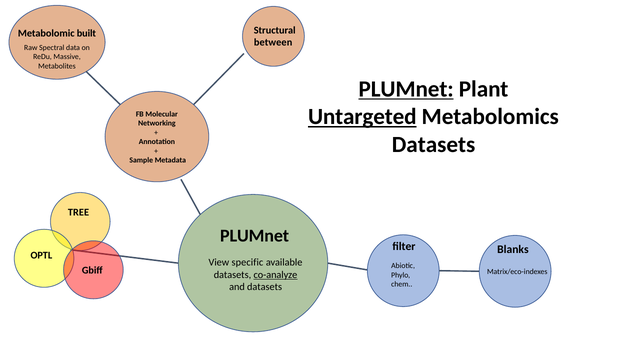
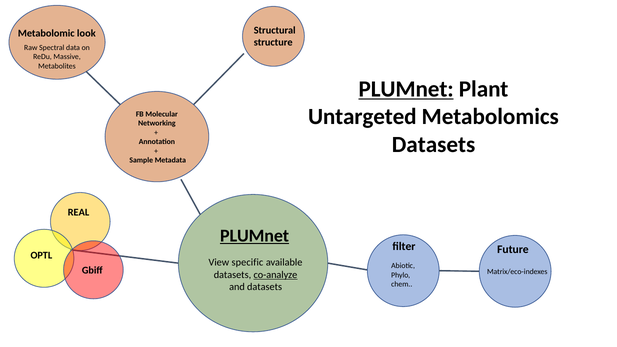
built: built -> look (86, 33)
between: between -> structure (273, 42)
Untargeted underline: present -> none (362, 117)
TREE: TREE -> REAL (79, 212)
PLUMnet underline: none -> present (255, 236)
Blanks: Blanks -> Future (513, 250)
